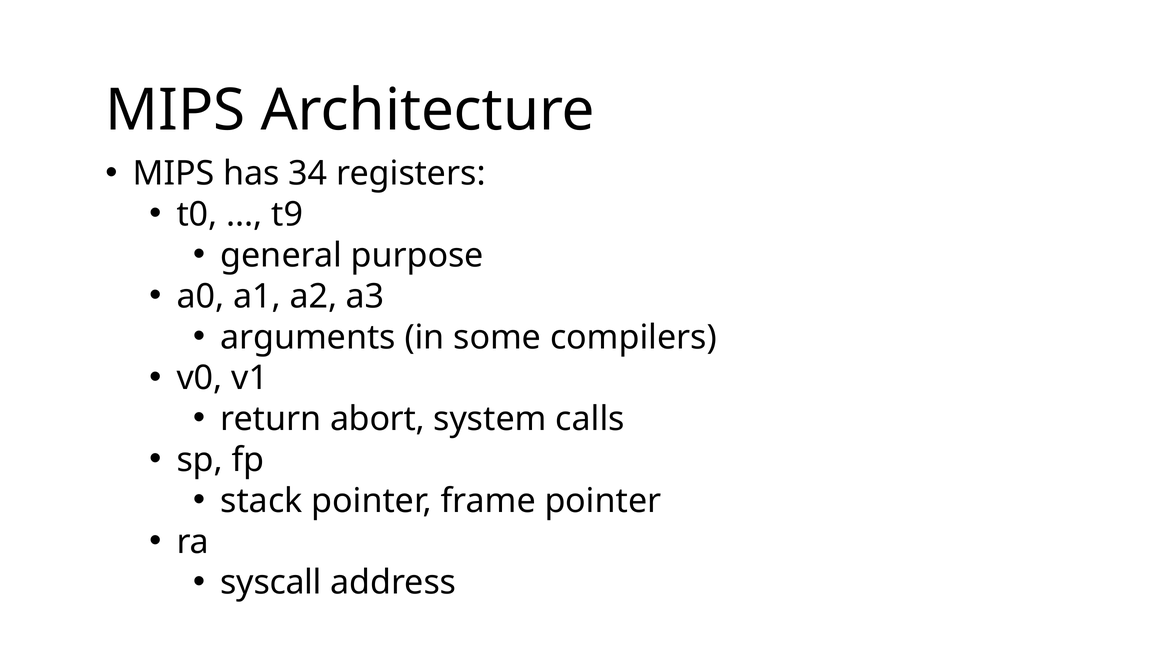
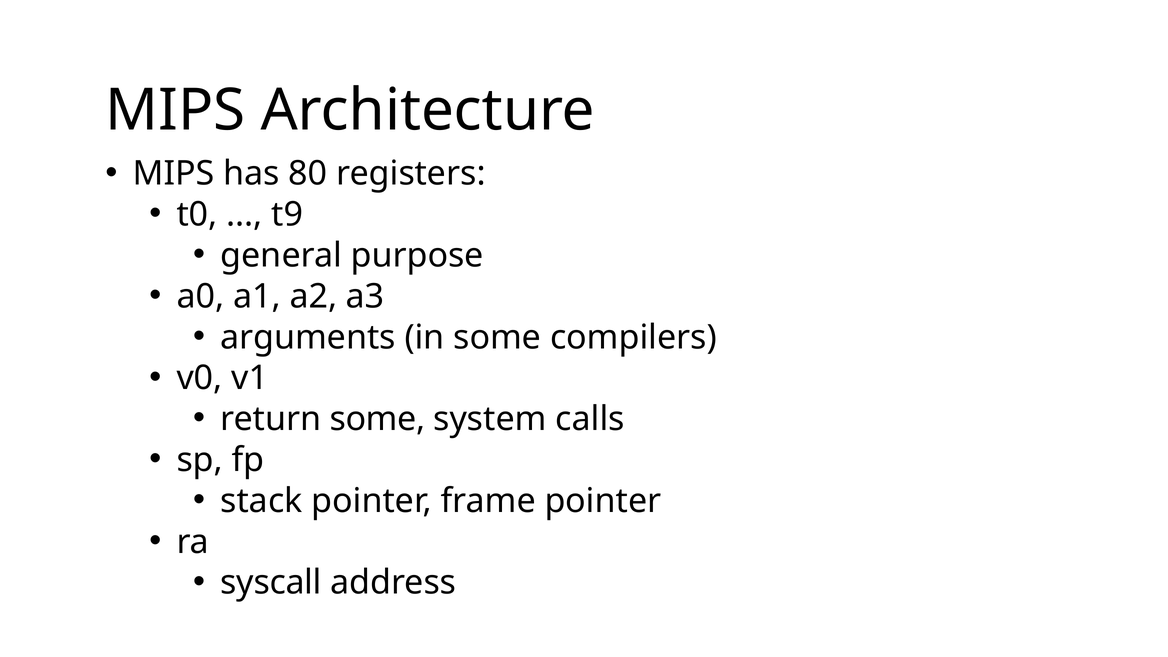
34: 34 -> 80 (308, 174)
return abort: abort -> some (378, 419)
